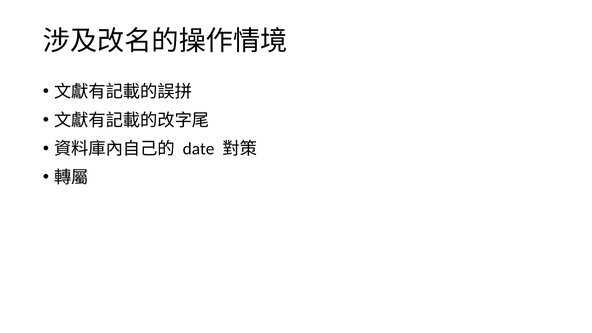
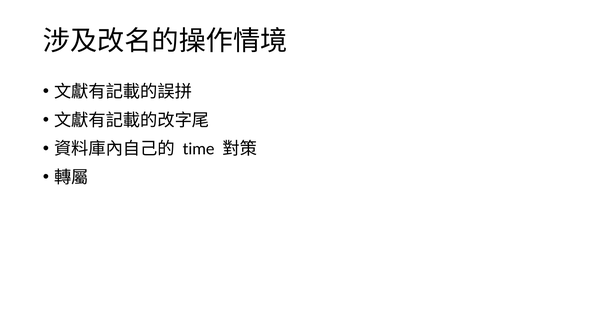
date: date -> time (199, 149)
